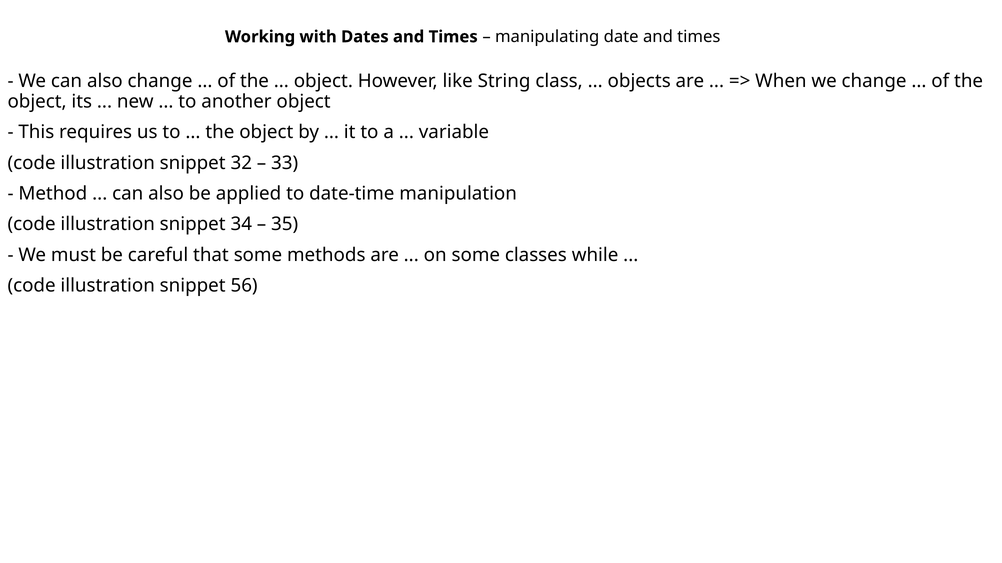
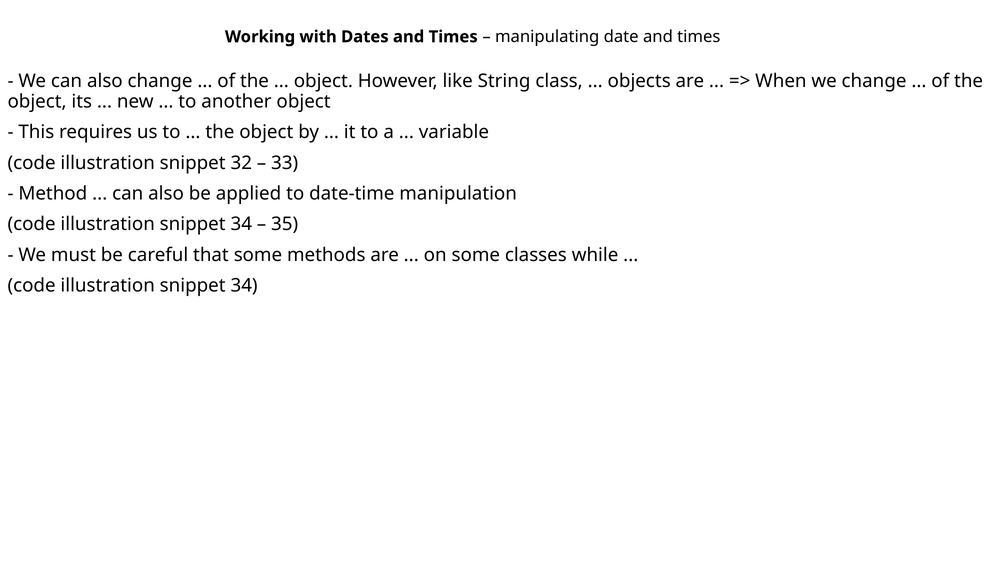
56: 56 -> 34 (244, 286)
